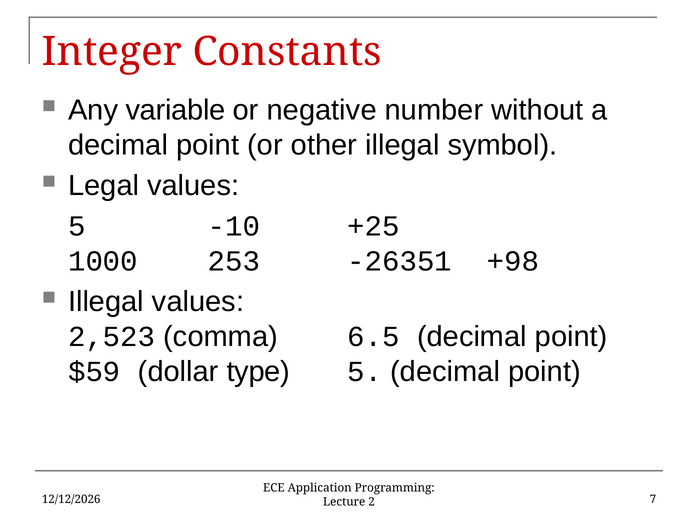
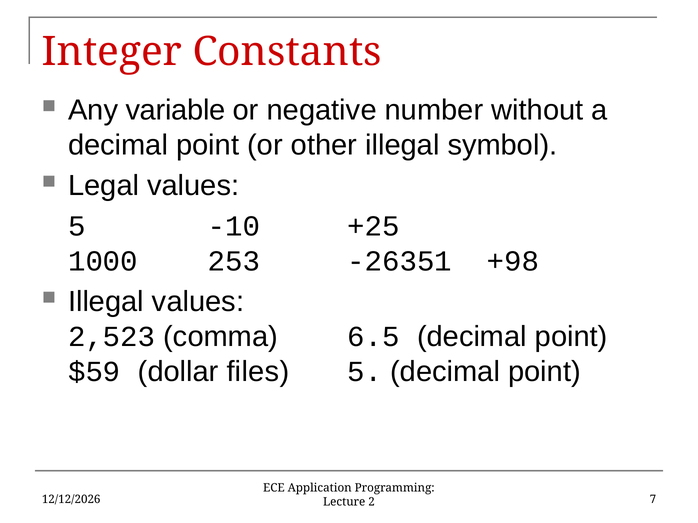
type: type -> files (258, 372)
